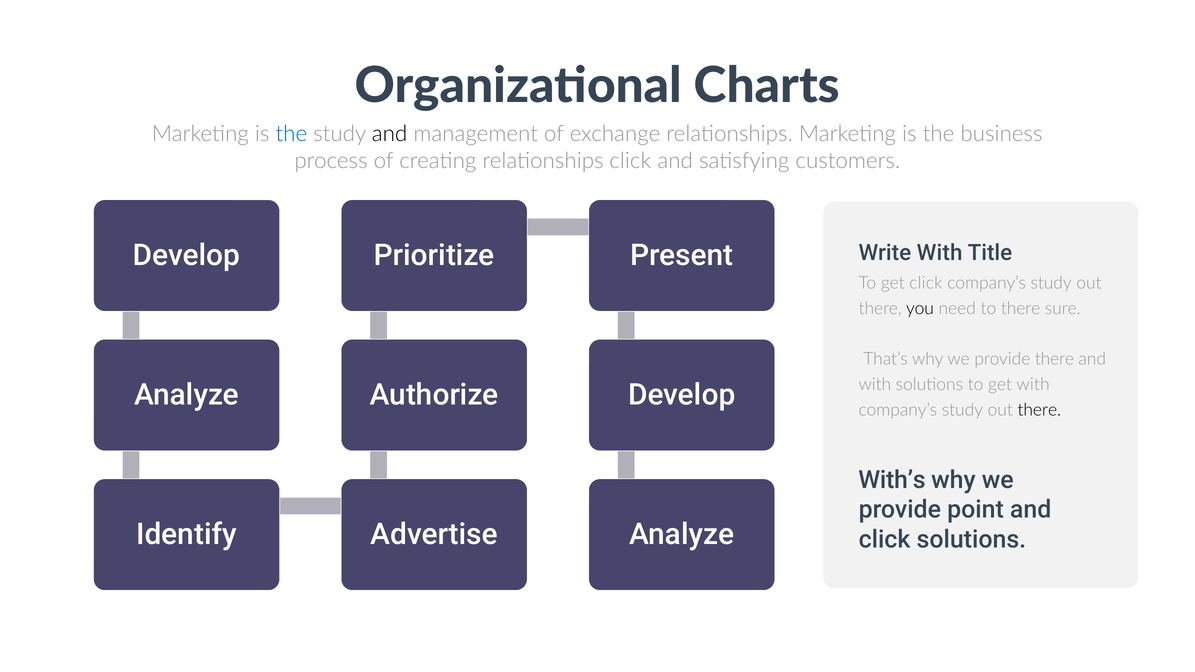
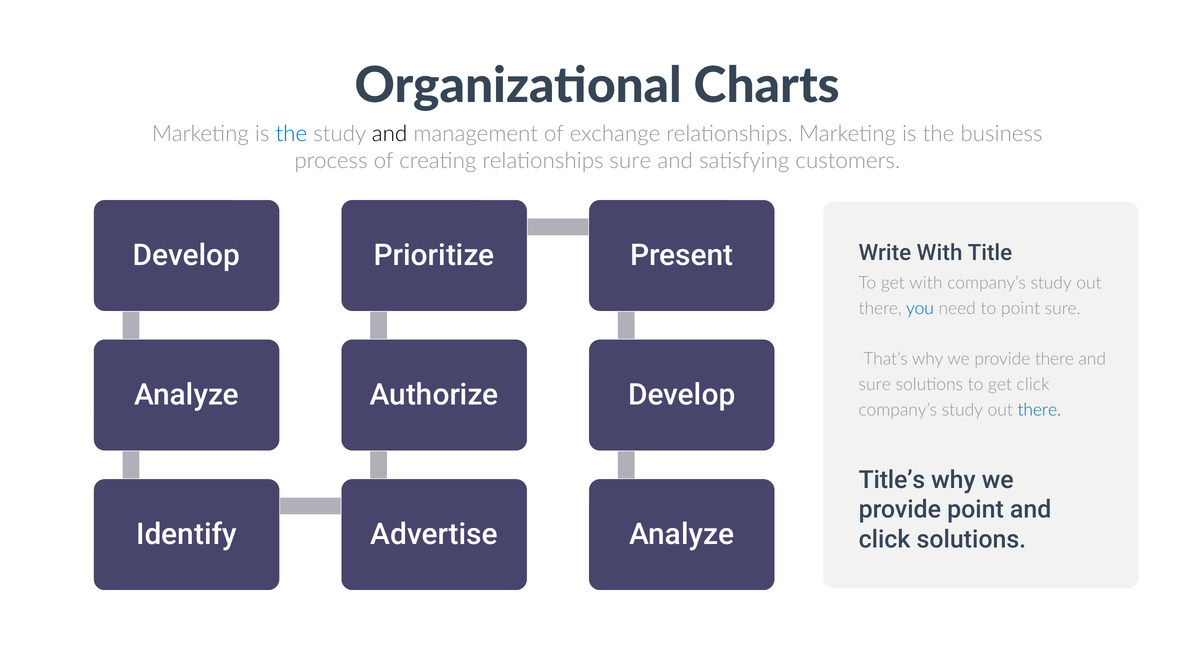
relationships click: click -> sure (630, 161)
get click: click -> with (926, 283)
you colour: black -> blue (920, 309)
to there: there -> point (1021, 309)
with: with -> sure (875, 385)
get with: with -> click (1033, 385)
there colour: black -> blue (1039, 410)
With’s: With’s -> Title’s (892, 480)
